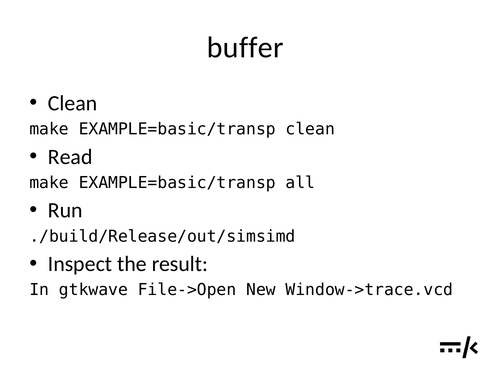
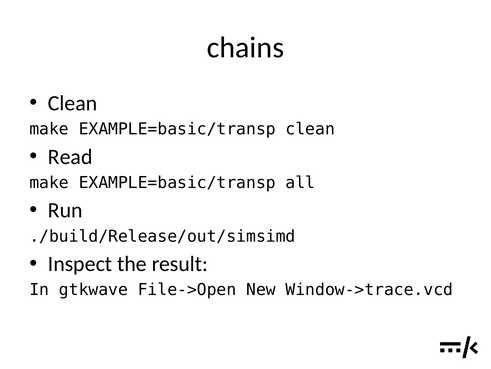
buffer: buffer -> chains (245, 48)
